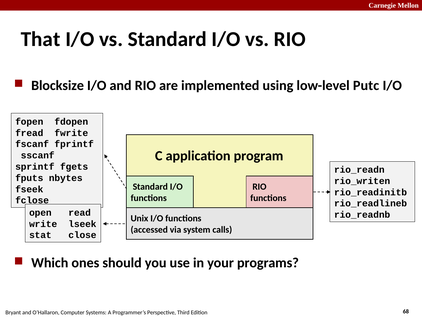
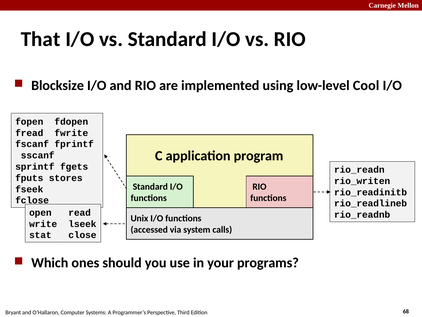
Putc: Putc -> Cool (366, 85)
nbytes: nbytes -> stores (66, 178)
